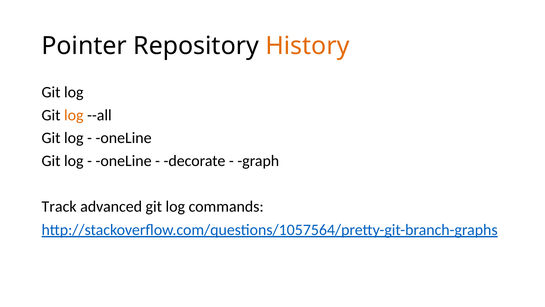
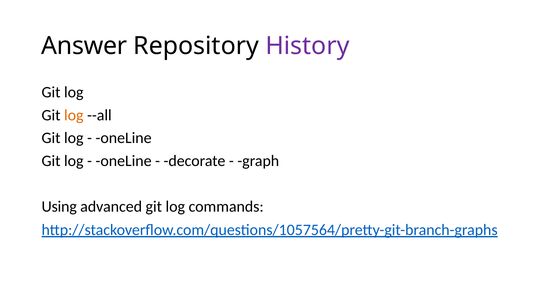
Pointer: Pointer -> Answer (84, 46)
History colour: orange -> purple (307, 46)
Track: Track -> Using (59, 206)
